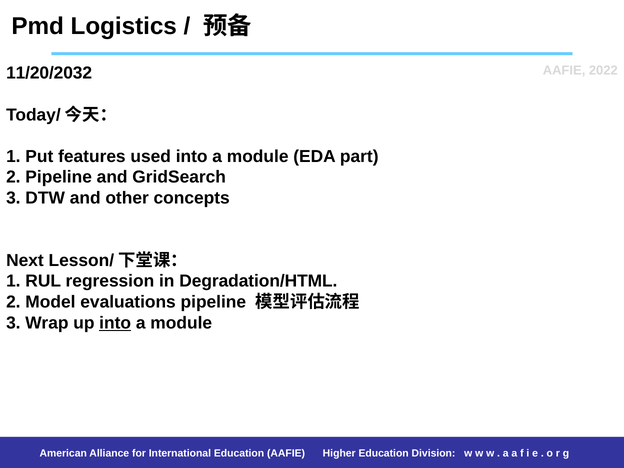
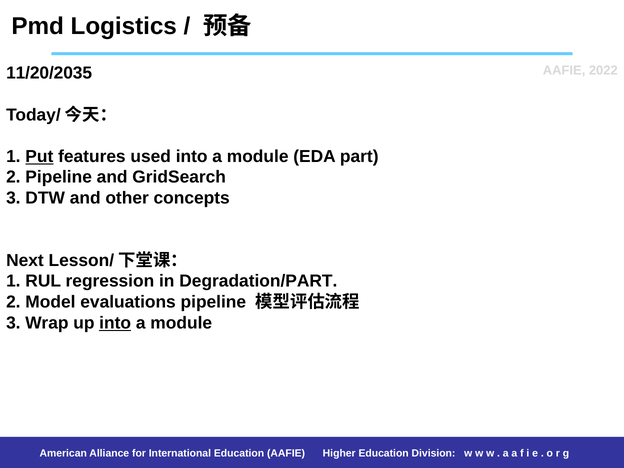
11/20/2032: 11/20/2032 -> 11/20/2035 (49, 73)
Put underline: none -> present (39, 156)
Degradation/HTML: Degradation/HTML -> Degradation/PART (258, 281)
